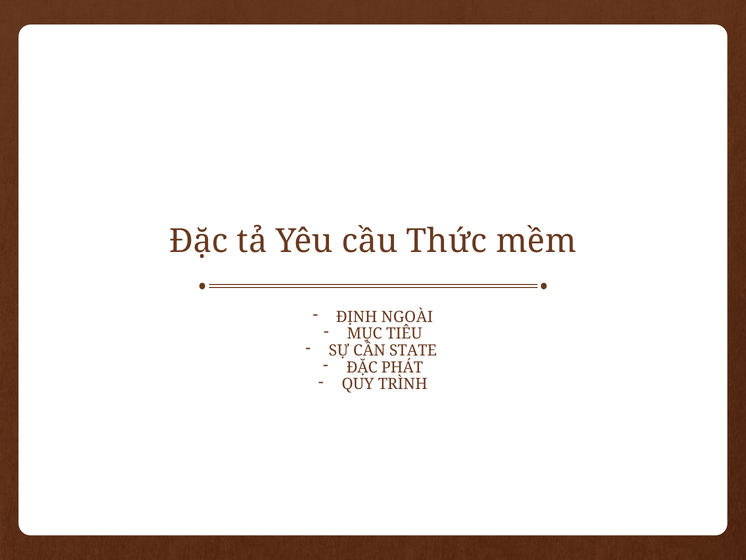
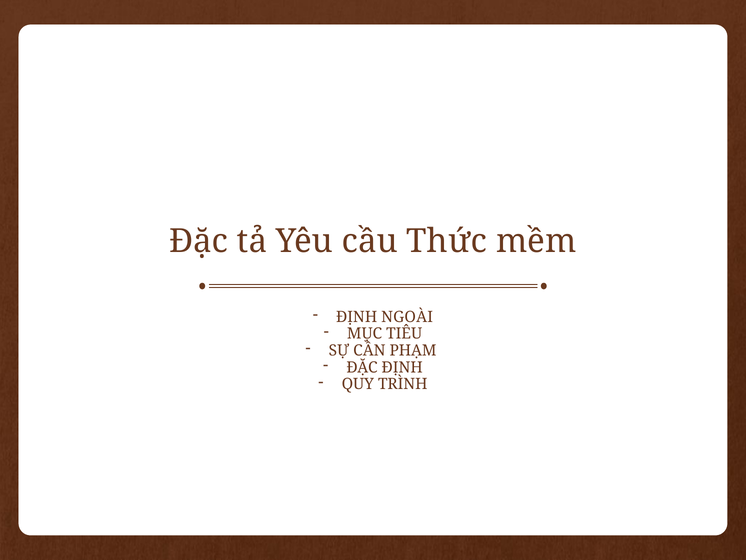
STATE: STATE -> PHẠM (413, 350)
ĐẶC PHÁT: PHÁT -> ĐỊNH (402, 367)
